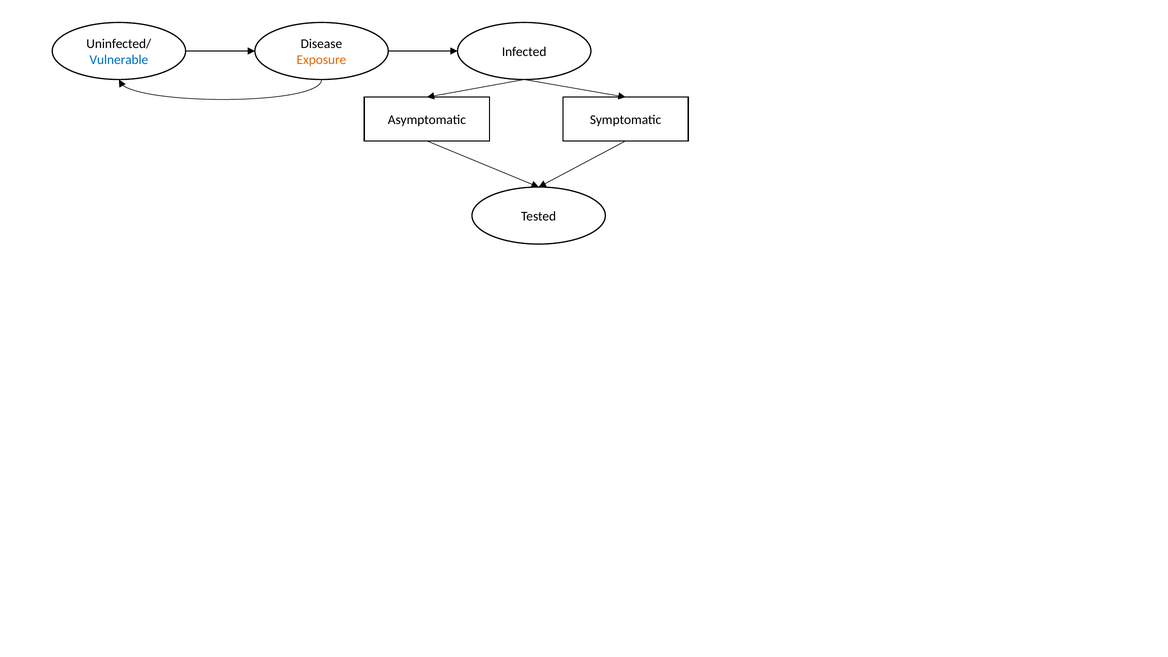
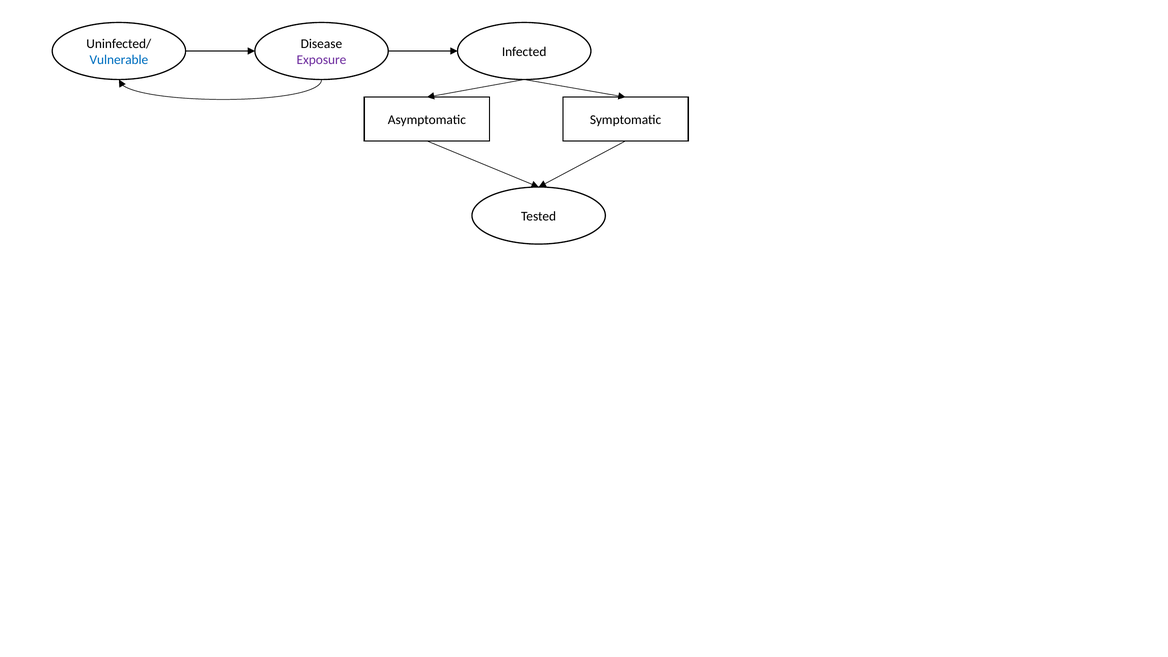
Exposure colour: orange -> purple (321, 60)
